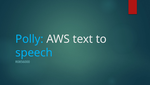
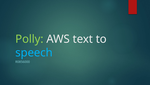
Polly colour: light blue -> light green (29, 39)
